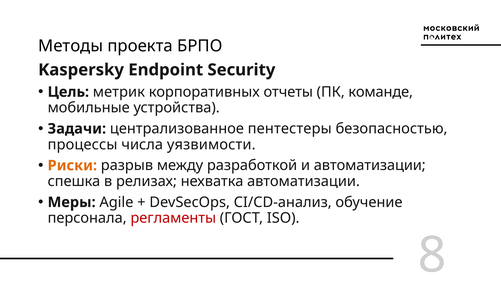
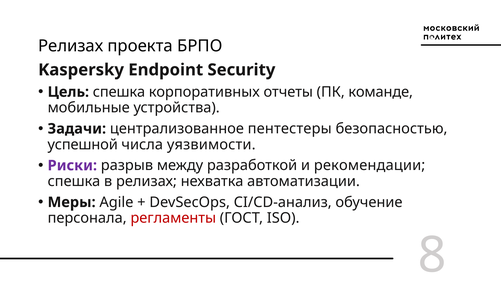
Методы: Методы -> Релизах (71, 46)
Цель метрик: метрик -> спешка (119, 92)
процессы: процессы -> успешной (83, 144)
Риски colour: orange -> purple (72, 165)
и автоматизации: автоматизации -> рекомендации (370, 165)
